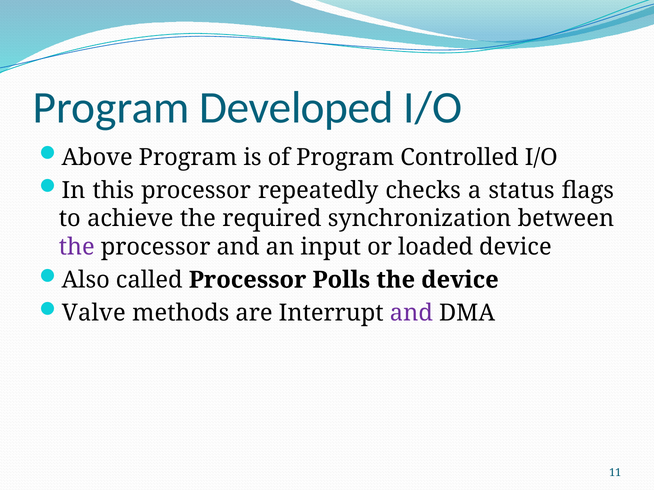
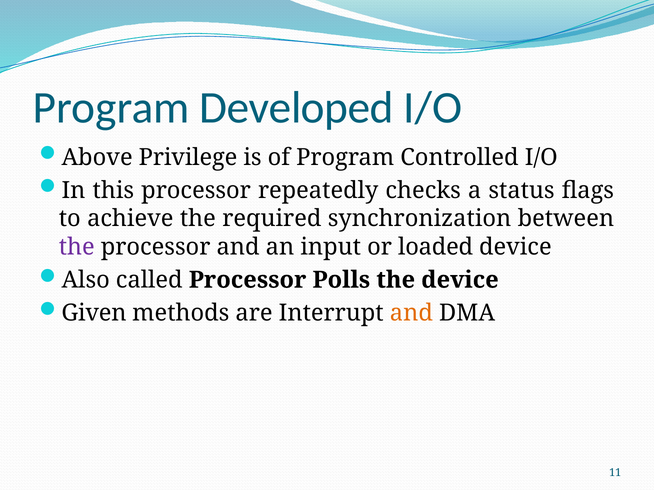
Above Program: Program -> Privilege (188, 157)
Valve: Valve -> Given (94, 313)
and colour: purple -> orange (411, 313)
